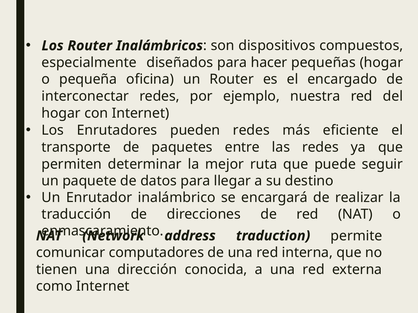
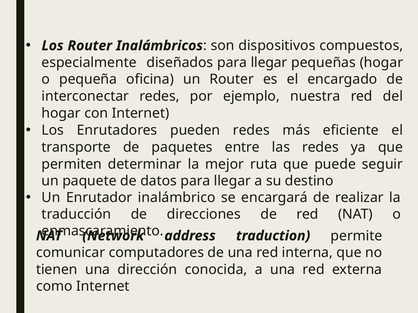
diseñados para hacer: hacer -> llegar (269, 63)
